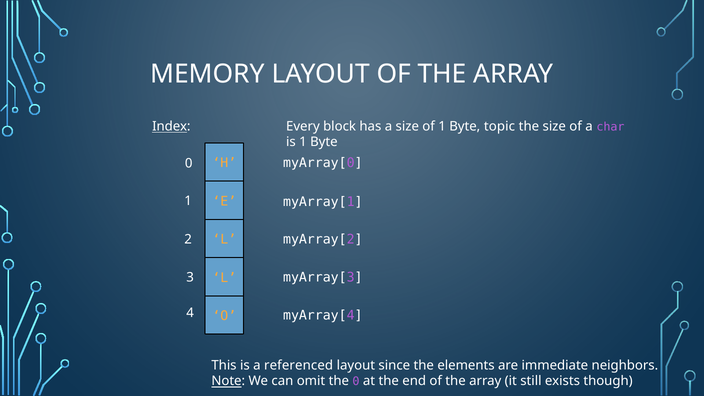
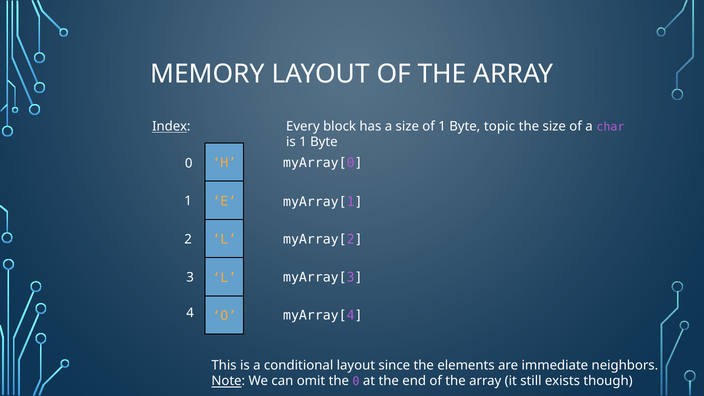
referenced: referenced -> conditional (299, 365)
